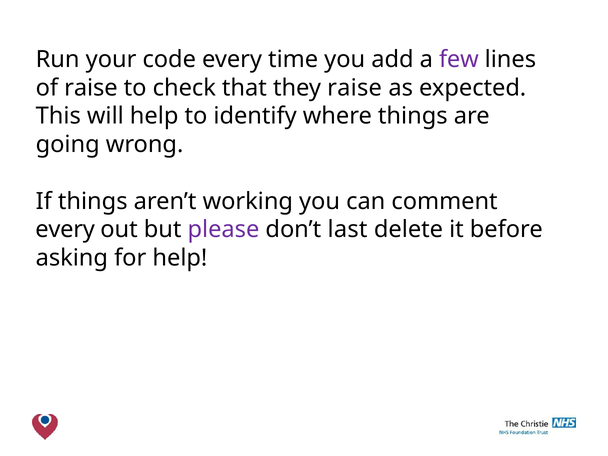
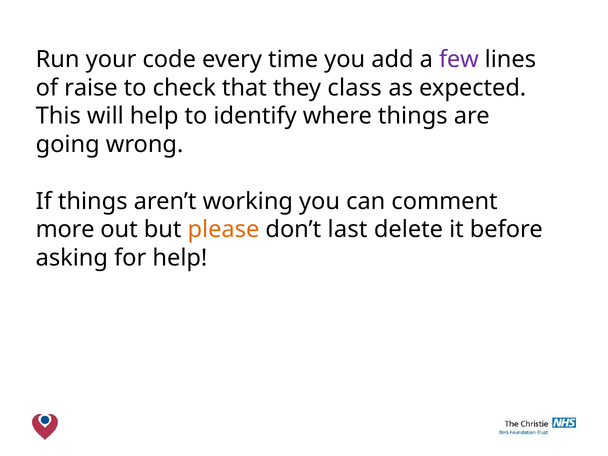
they raise: raise -> class (355, 88)
every: every -> more (65, 230)
please colour: purple -> orange (223, 230)
